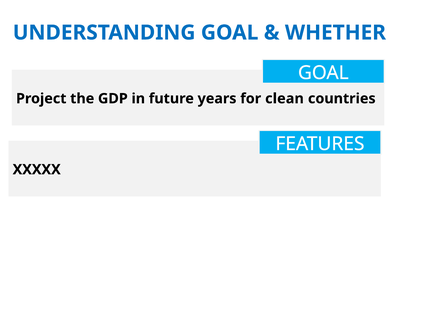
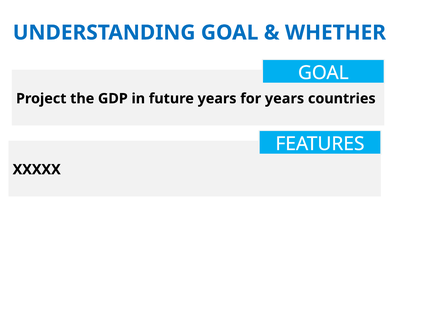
for clean: clean -> years (285, 99)
